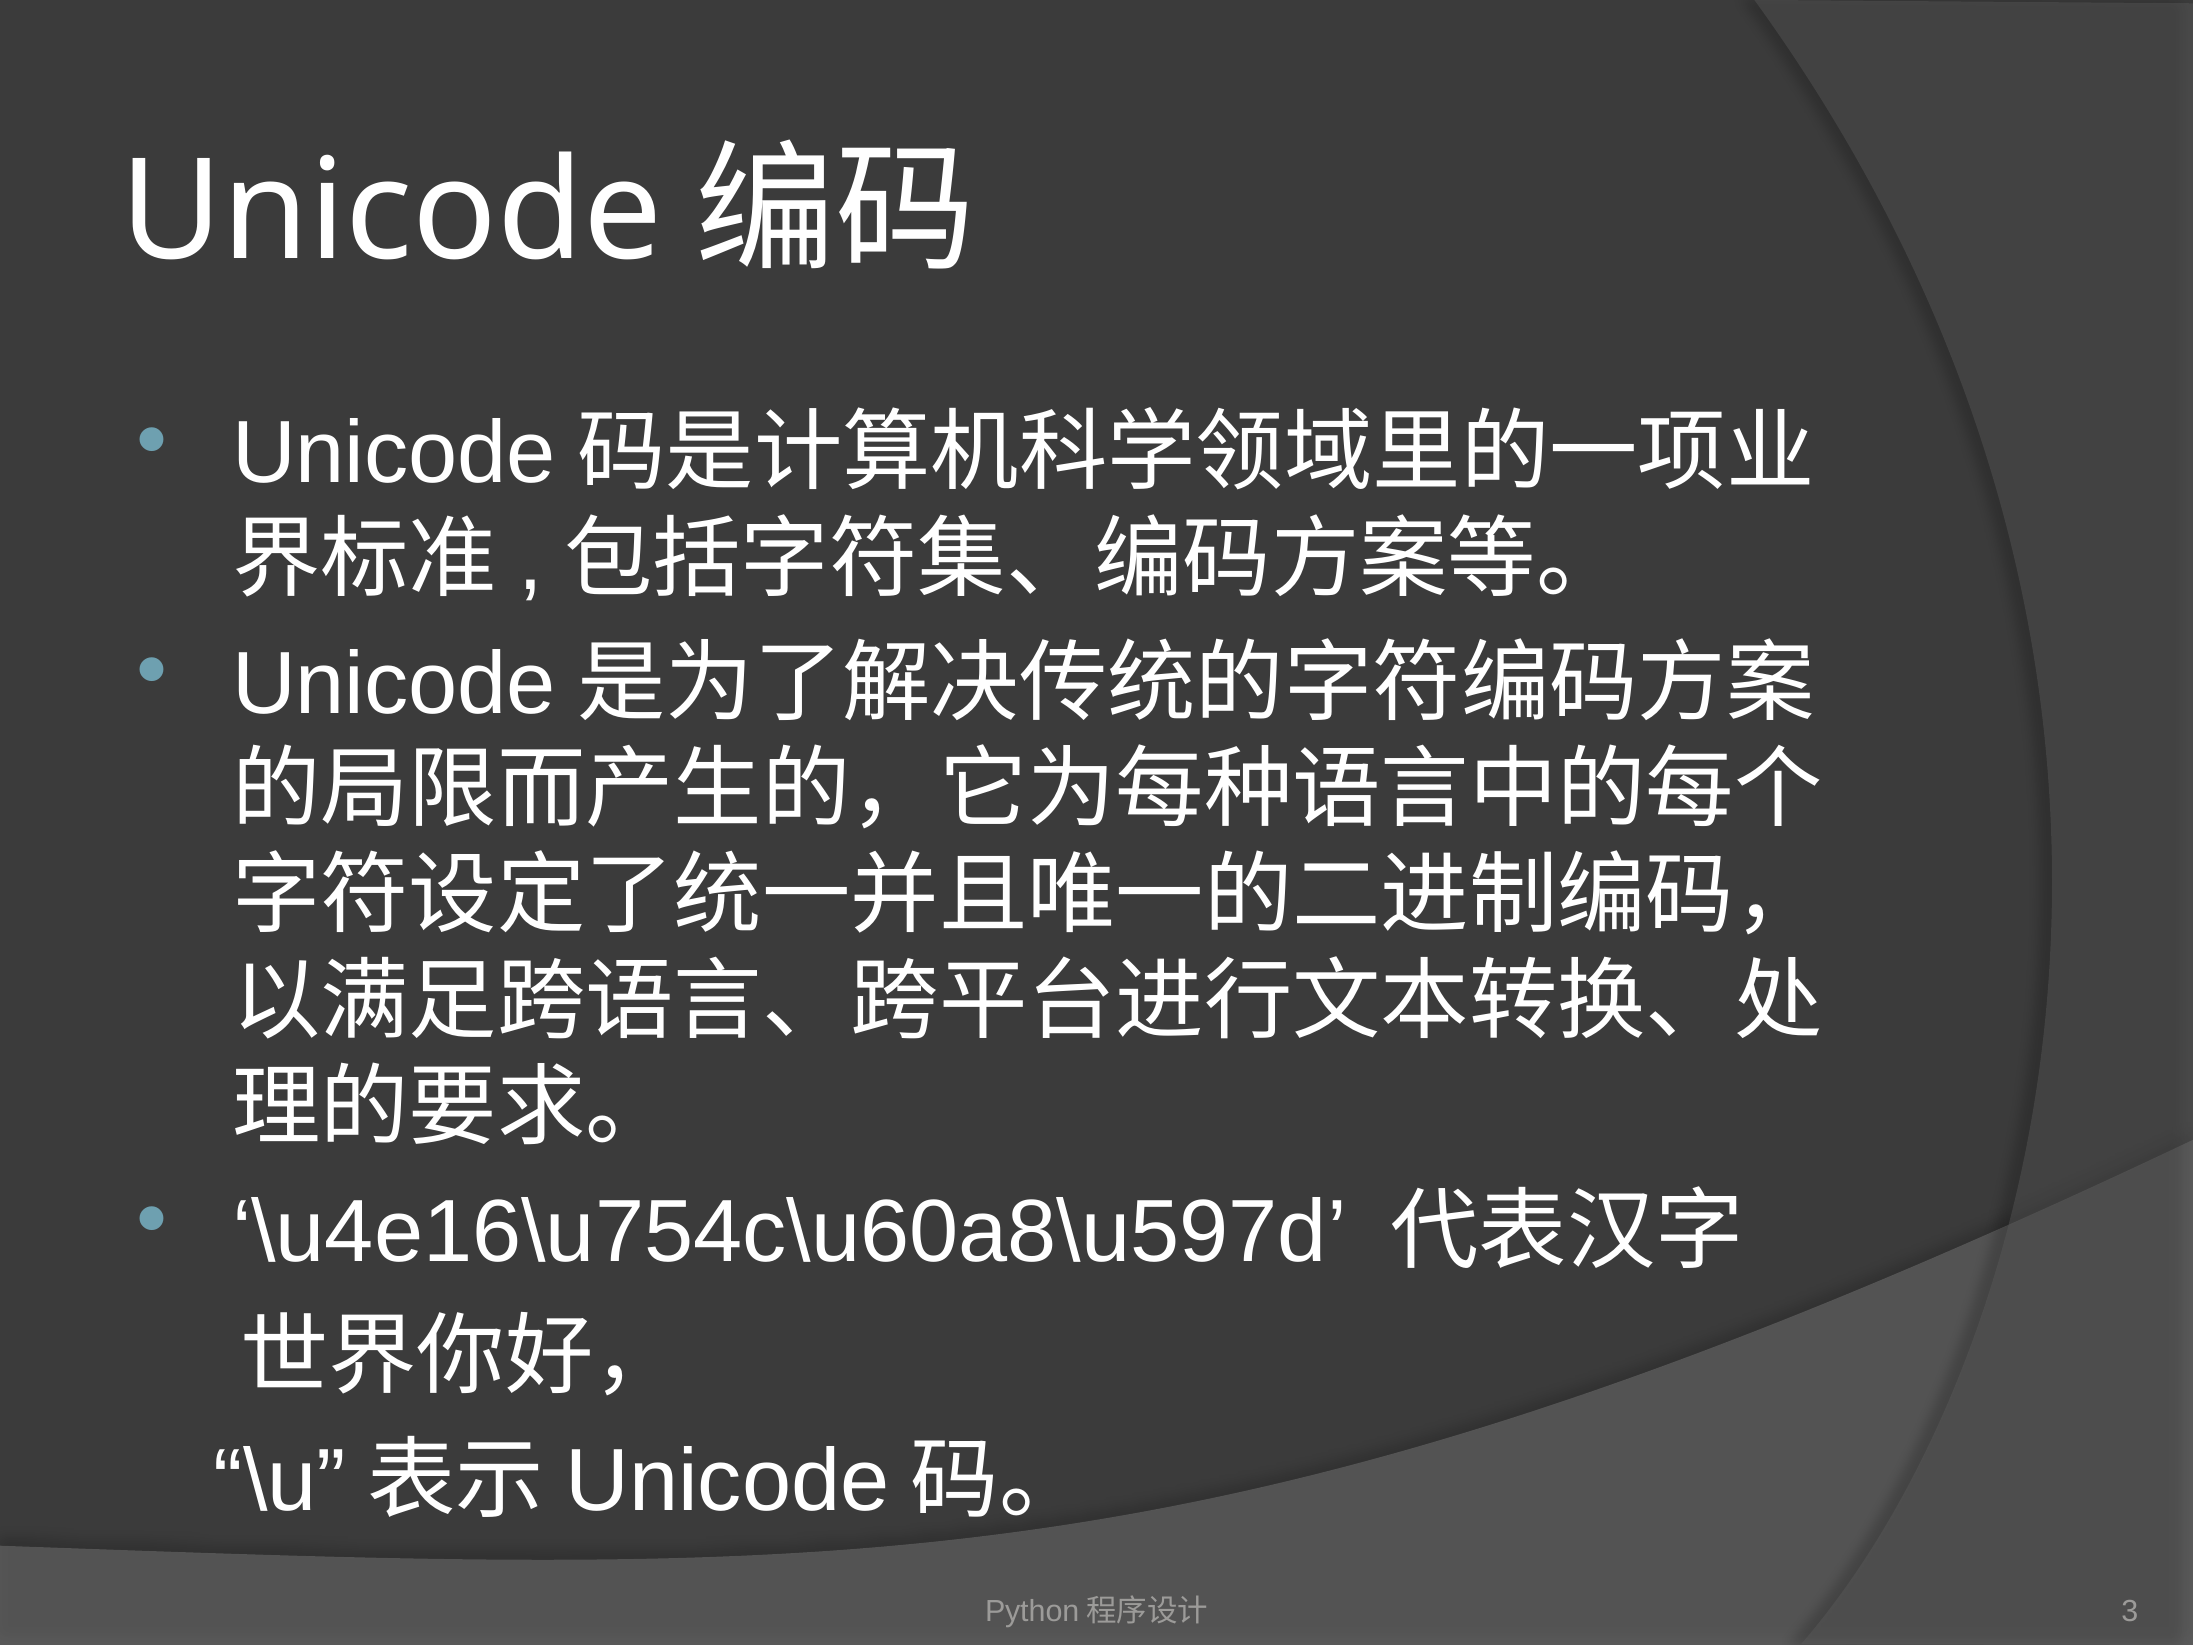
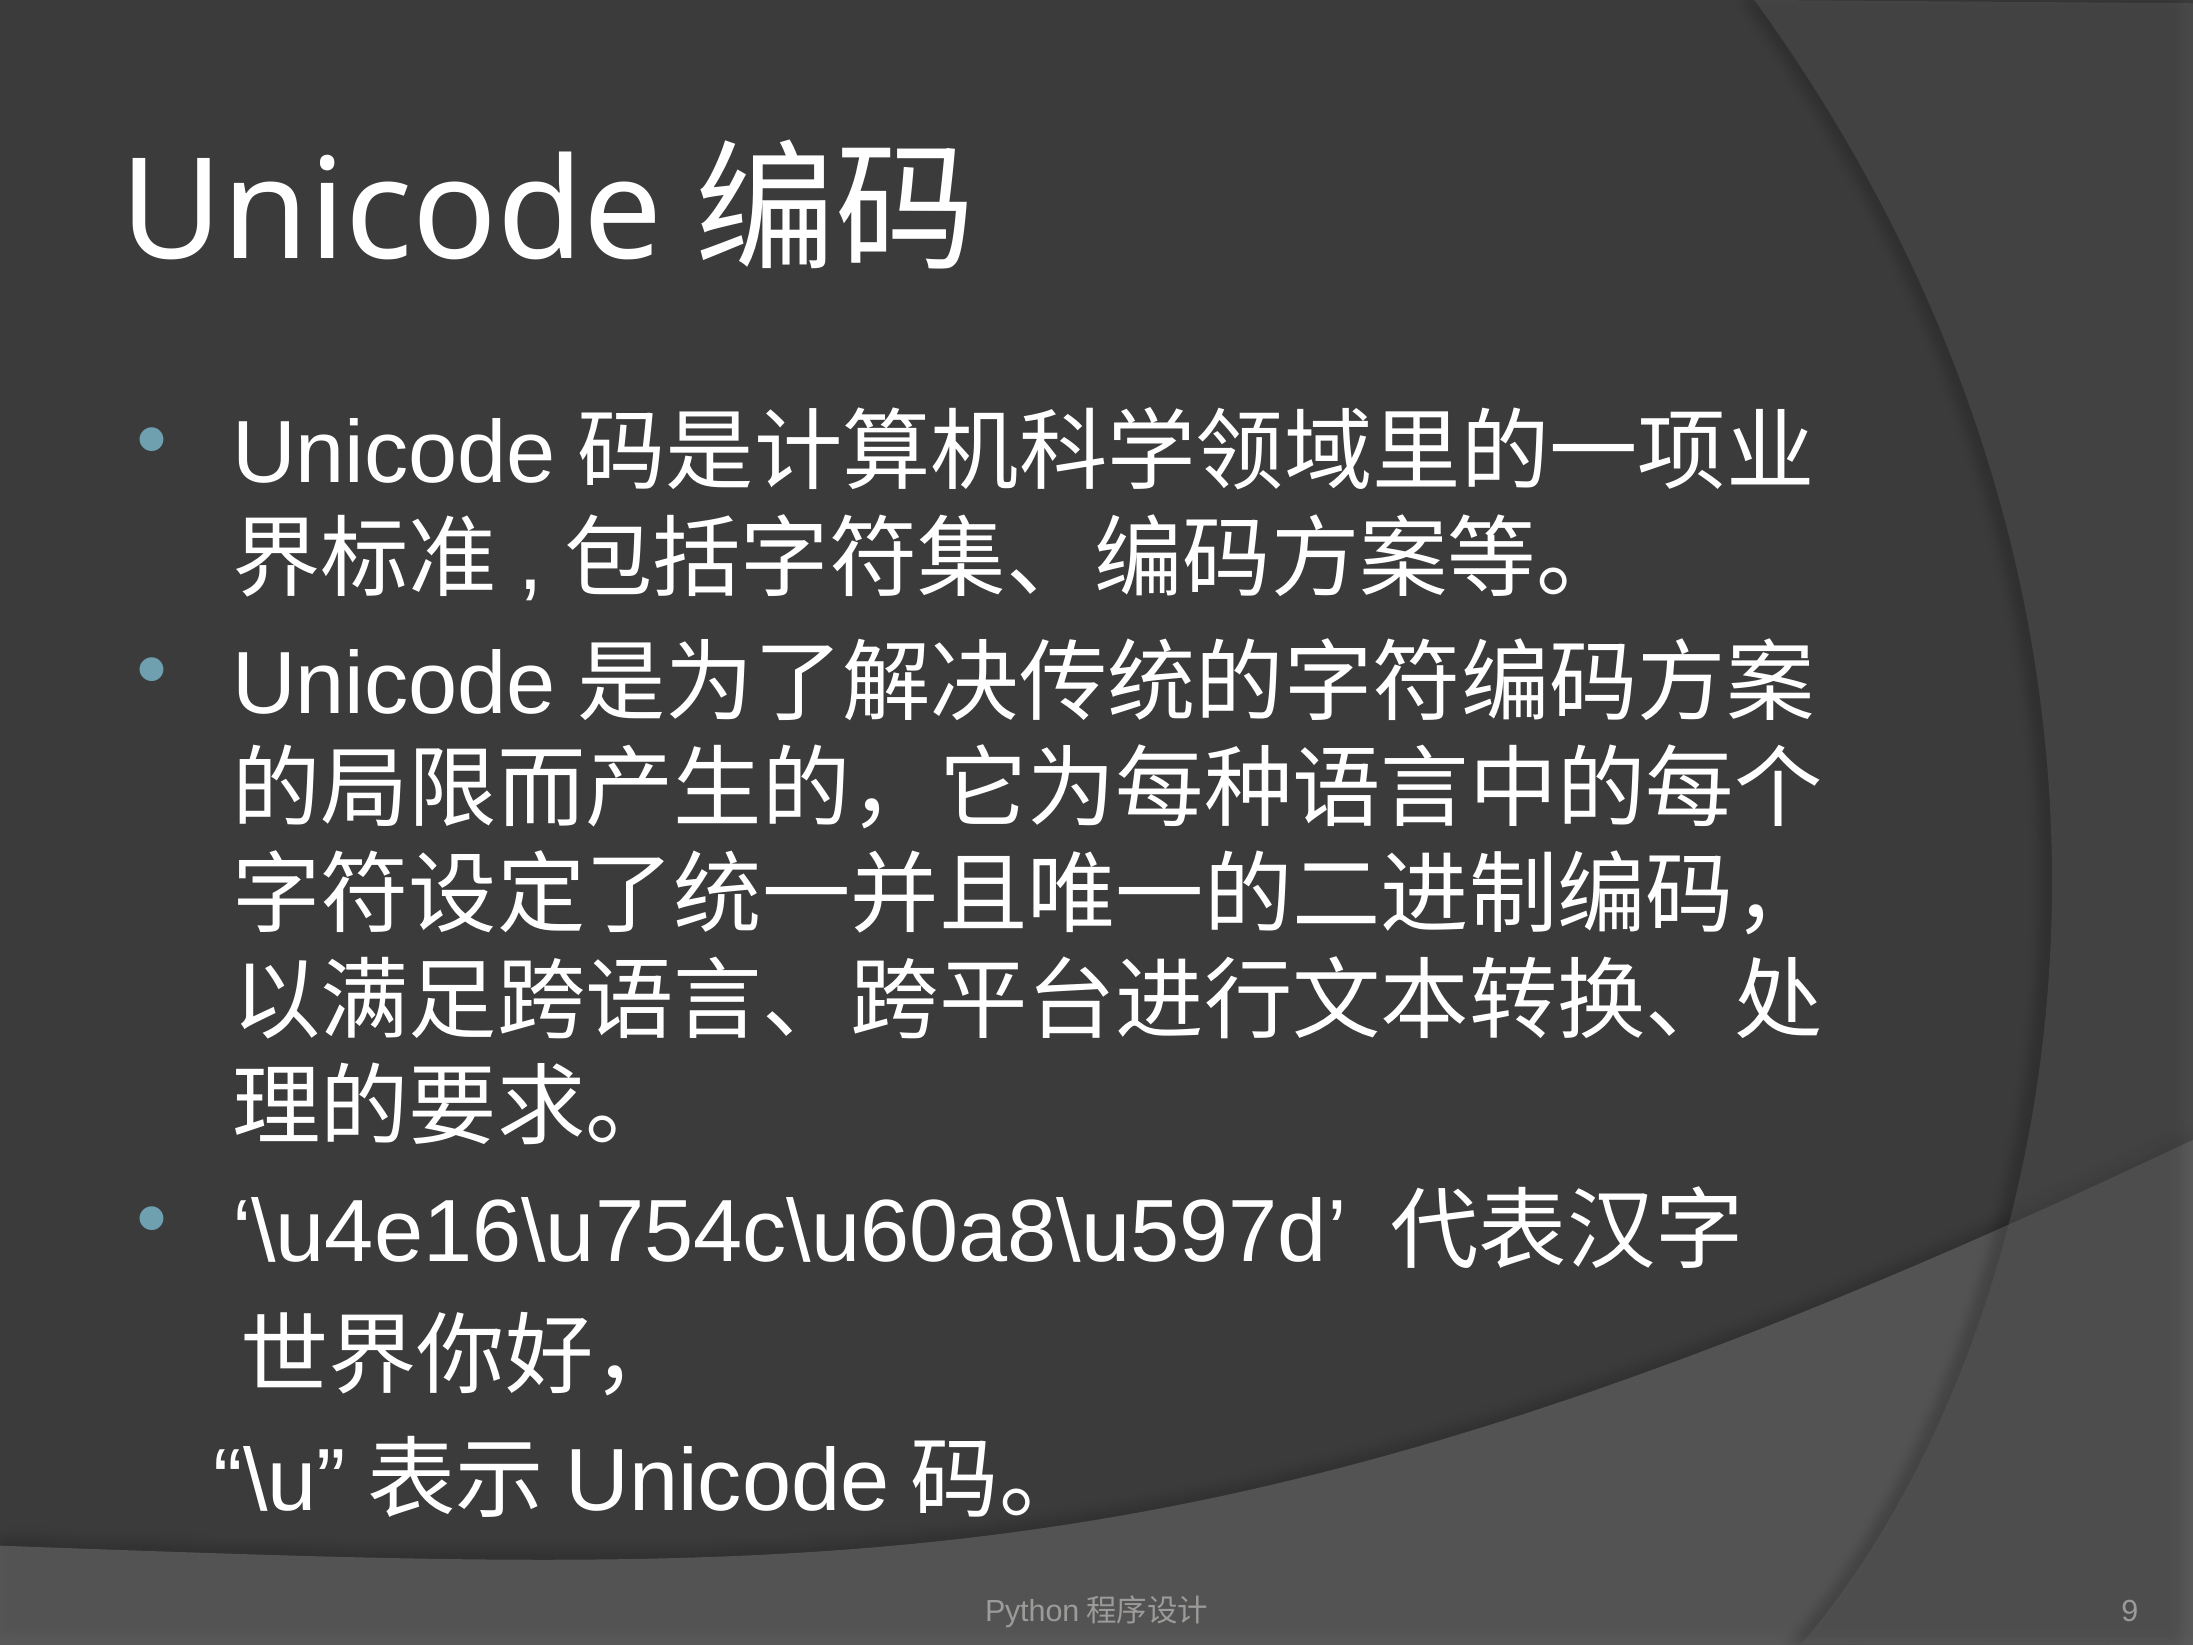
3: 3 -> 9 (2130, 1611)
